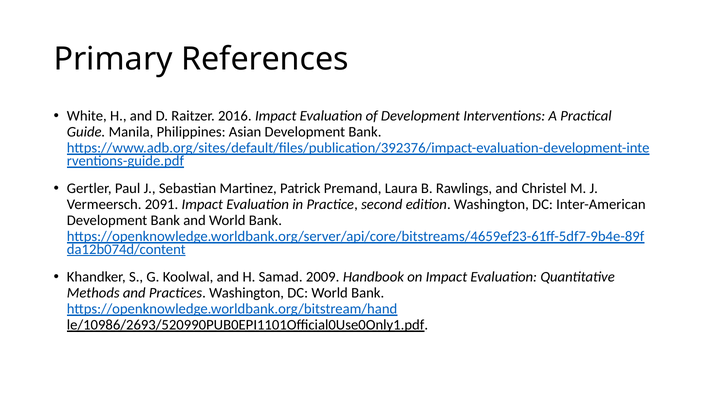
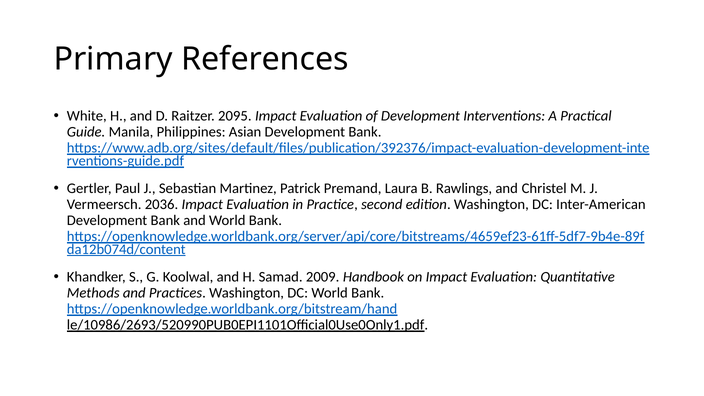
2016: 2016 -> 2095 (235, 116)
2091: 2091 -> 2036 (162, 204)
